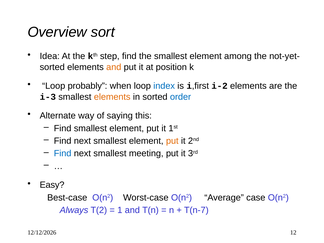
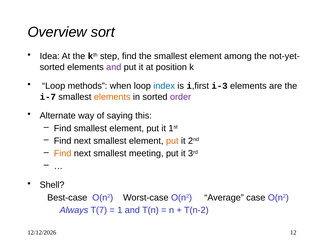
and colour: orange -> purple (114, 67)
probably: probably -> methods (87, 86)
i-2: i-2 -> i-3 (220, 86)
i-3: i-3 -> i-7 (48, 97)
order colour: blue -> purple (181, 97)
Find colour: blue -> orange (63, 154)
Easy: Easy -> Shell (52, 185)
T(2: T(2 -> T(7 (99, 210)
T(n-7: T(n-7 -> T(n-2 (196, 210)
